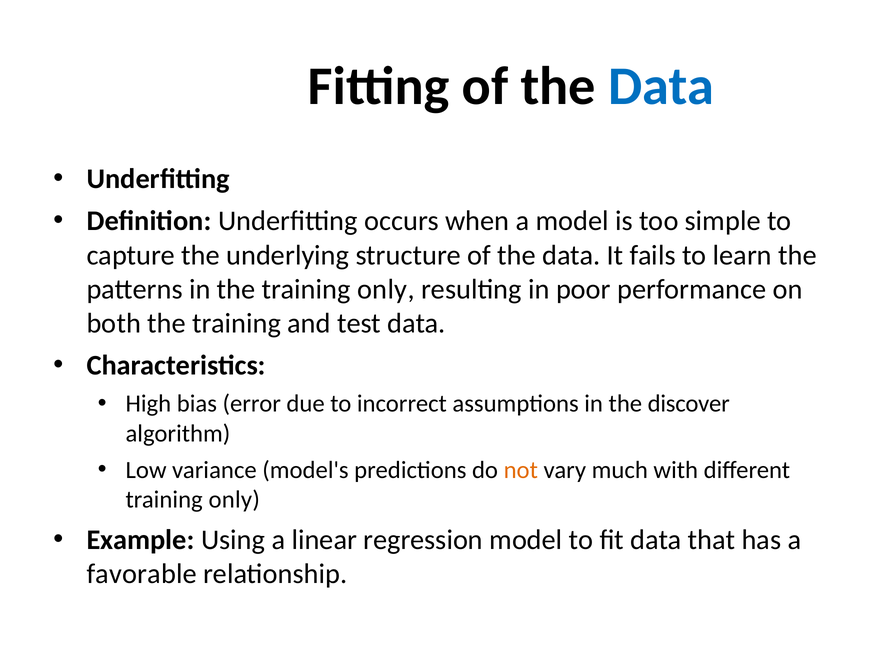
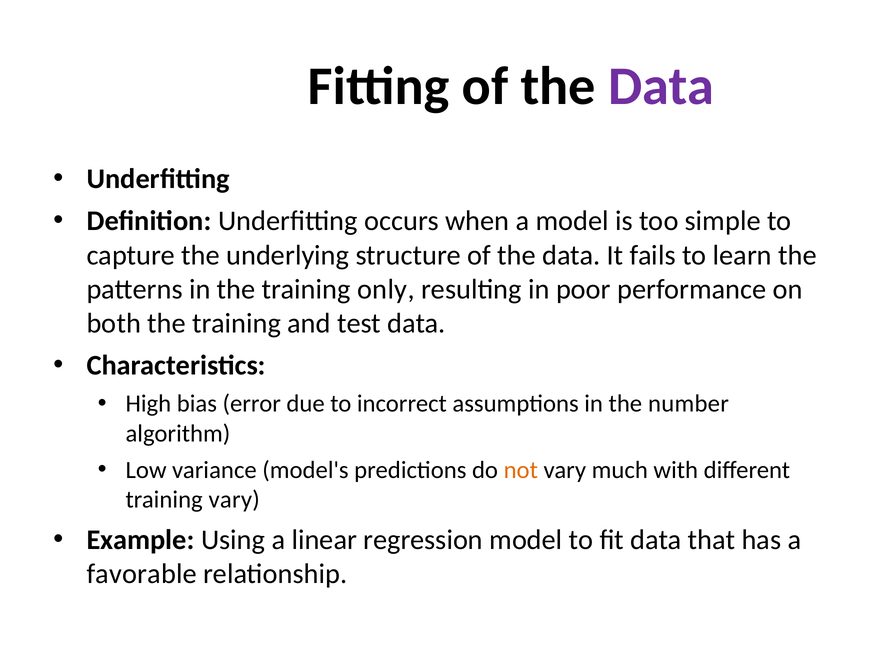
Data colour: blue -> purple (661, 86)
discover: discover -> number (688, 404)
only: only -> vary (234, 500)
